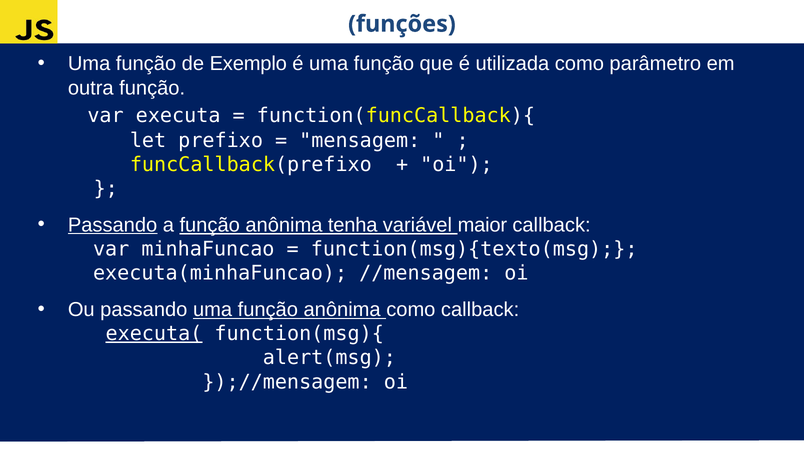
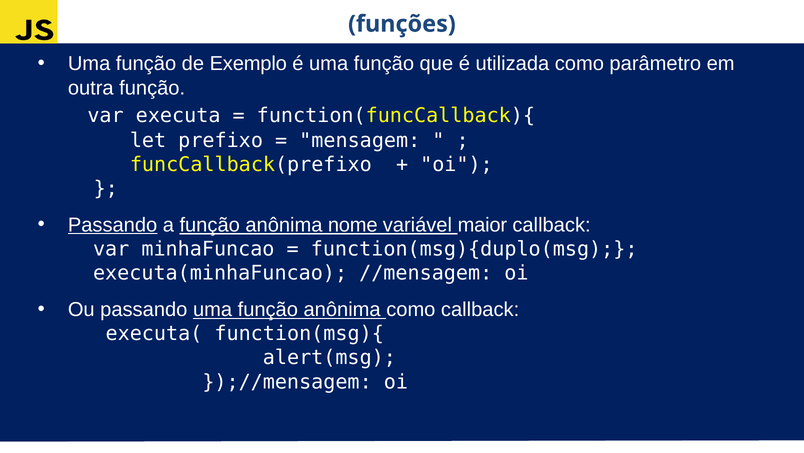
tenha: tenha -> nome (353, 225)
function(msg){texto(msg: function(msg){texto(msg -> function(msg){duplo(msg (474, 249)
executa( underline: present -> none (154, 333)
